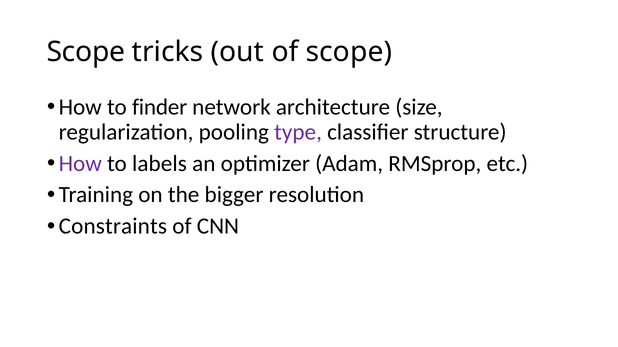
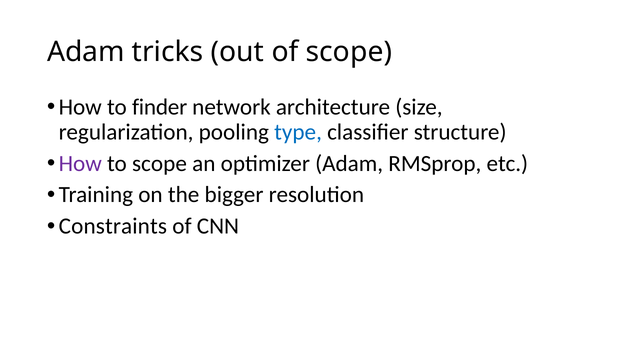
Scope: Scope -> Adam (86, 52)
type colour: purple -> blue (298, 132)
to labels: labels -> scope (159, 164)
